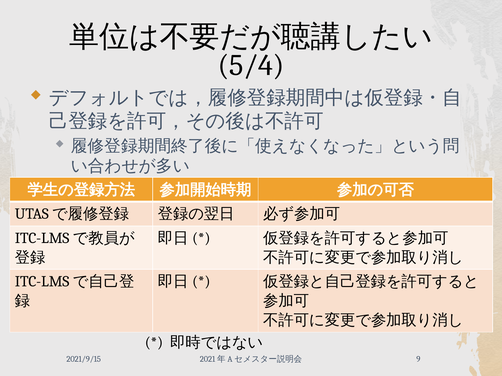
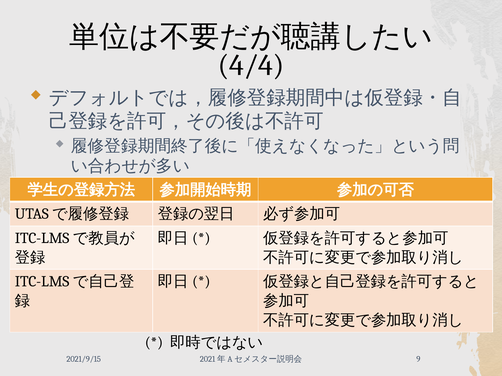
5/4: 5/4 -> 4/4 (251, 65)
